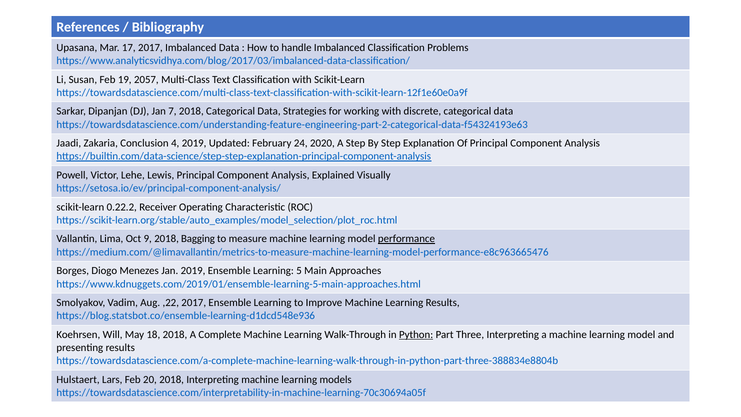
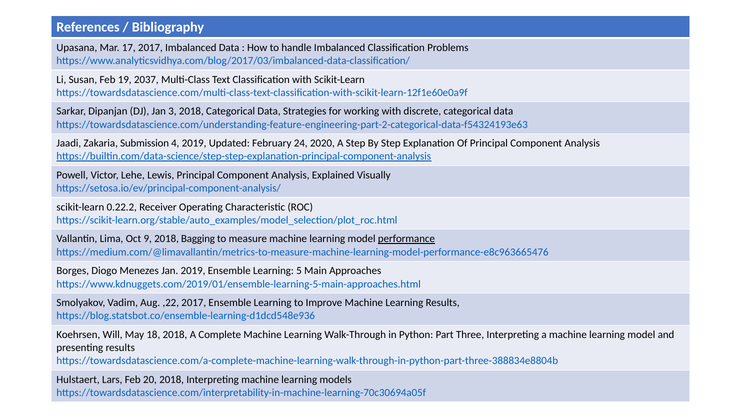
2057: 2057 -> 2037 (146, 79)
7: 7 -> 3 (172, 111)
Conclusion: Conclusion -> Submission (145, 143)
Python underline: present -> none (416, 334)
